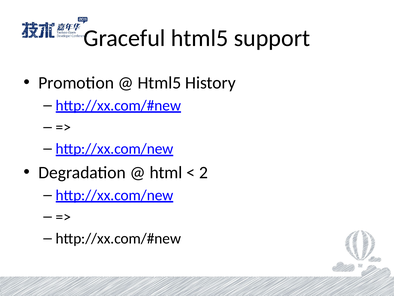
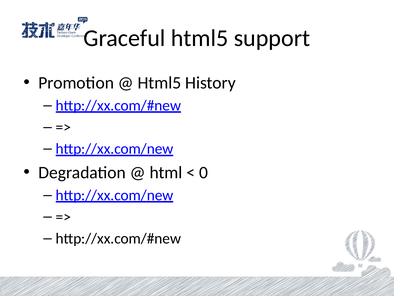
2: 2 -> 0 (203, 172)
